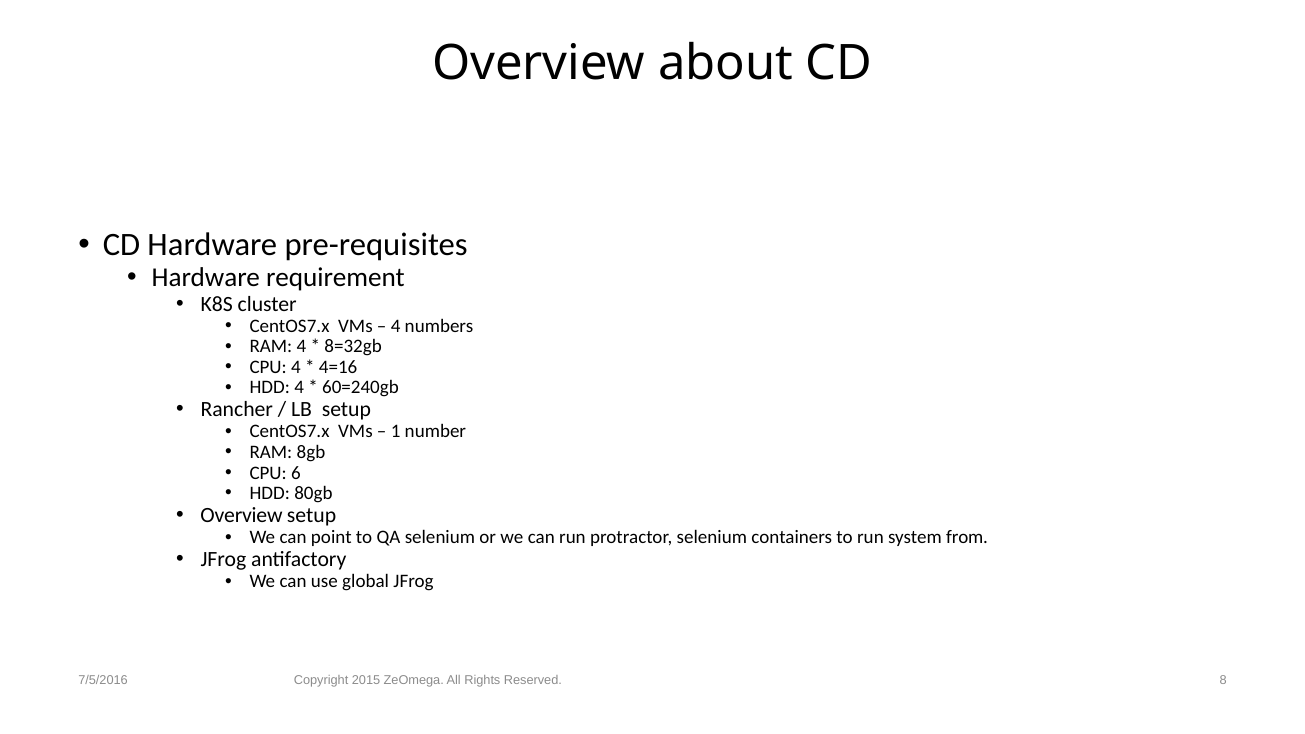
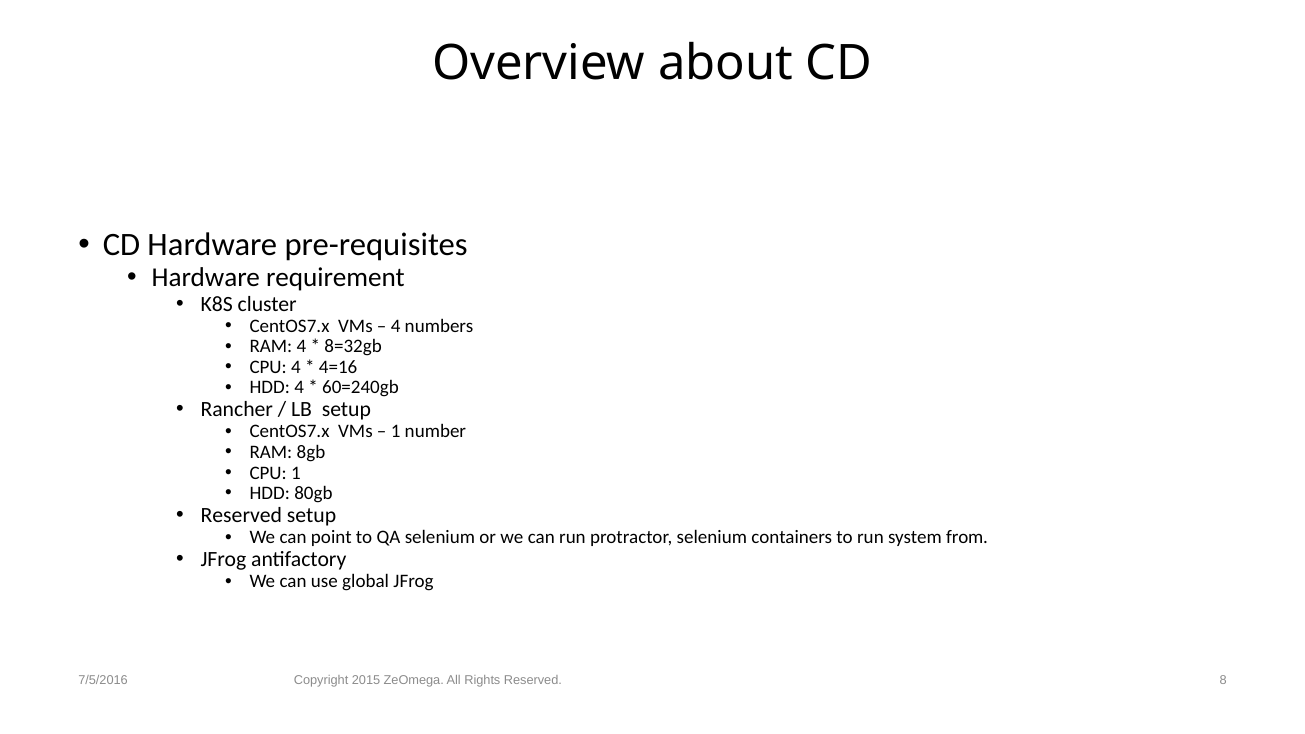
CPU 6: 6 -> 1 (296, 473)
Overview: Overview -> Reserved (241, 515)
